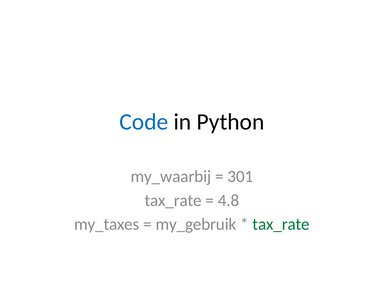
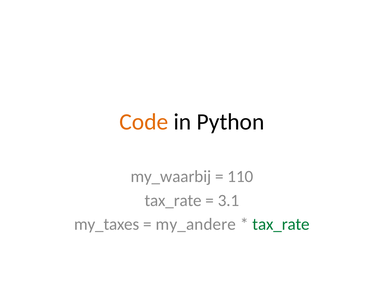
Code colour: blue -> orange (144, 122)
301: 301 -> 110 (240, 177)
4.8: 4.8 -> 3.1 (229, 200)
my_gebruik: my_gebruik -> my_andere (196, 224)
